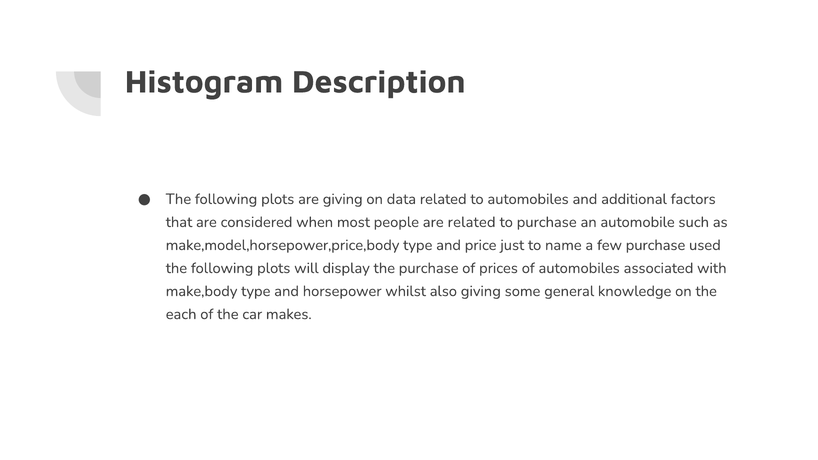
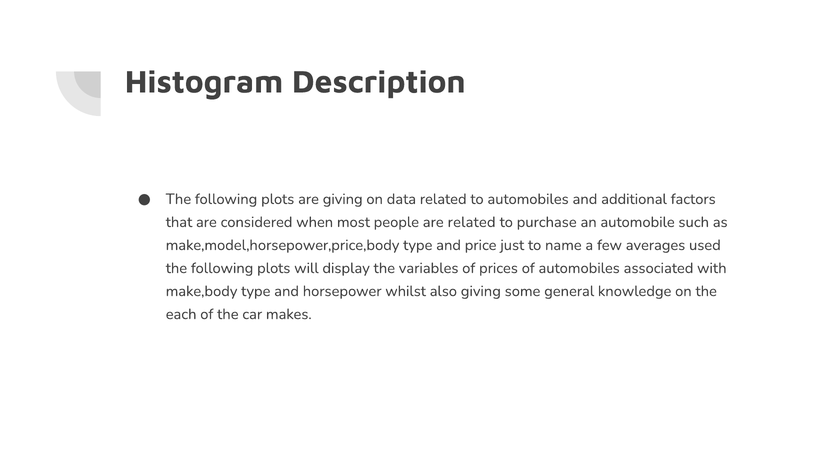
few purchase: purchase -> averages (655, 245)
the purchase: purchase -> variables (429, 268)
